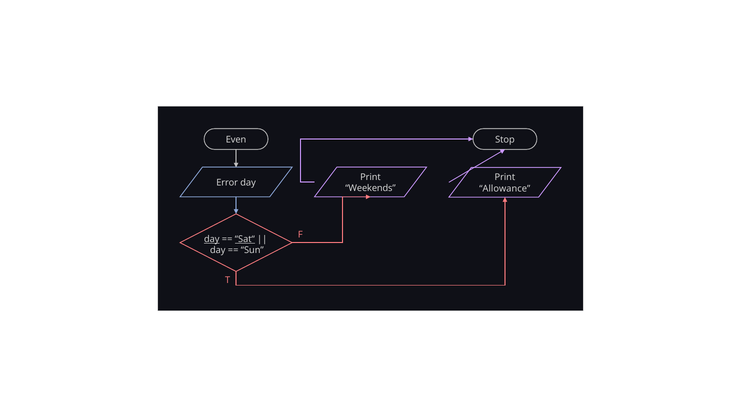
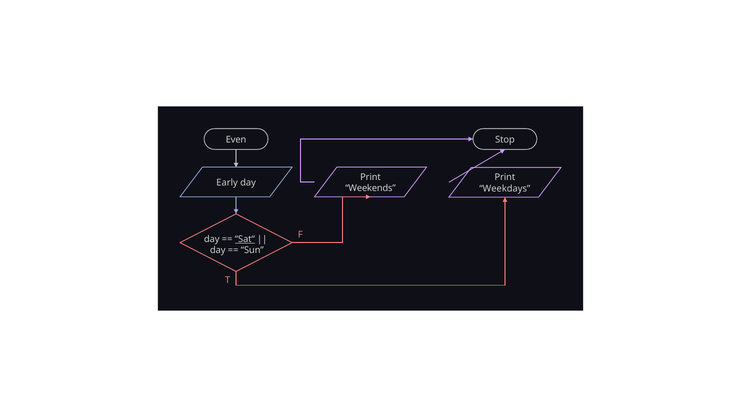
Error: Error -> Early (227, 183)
Allowance: Allowance -> Weekdays (505, 188)
day underline: present -> none (212, 239)
